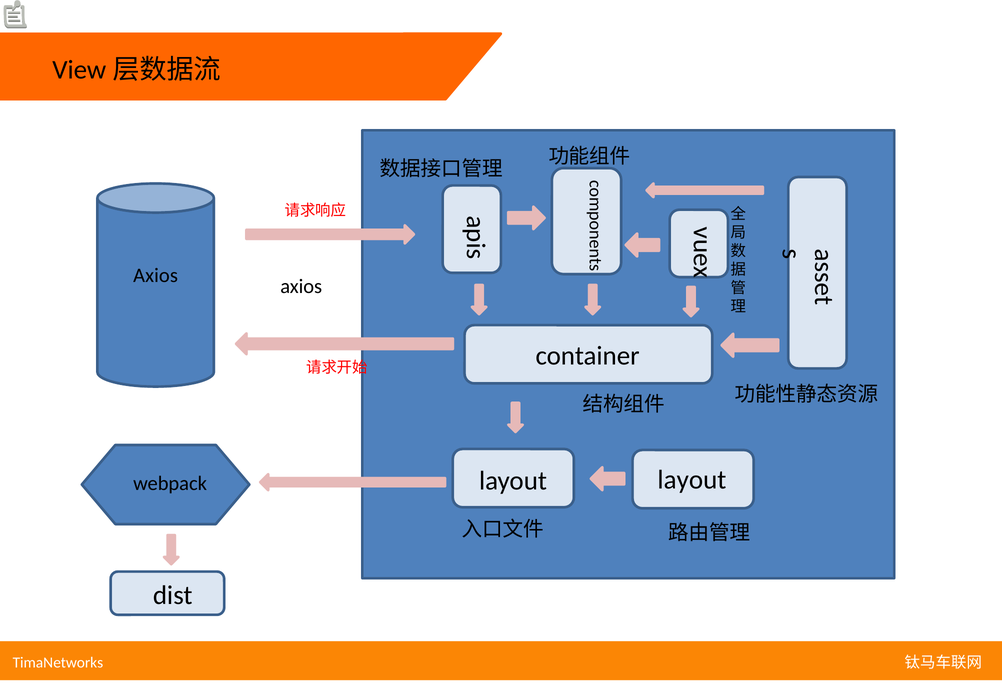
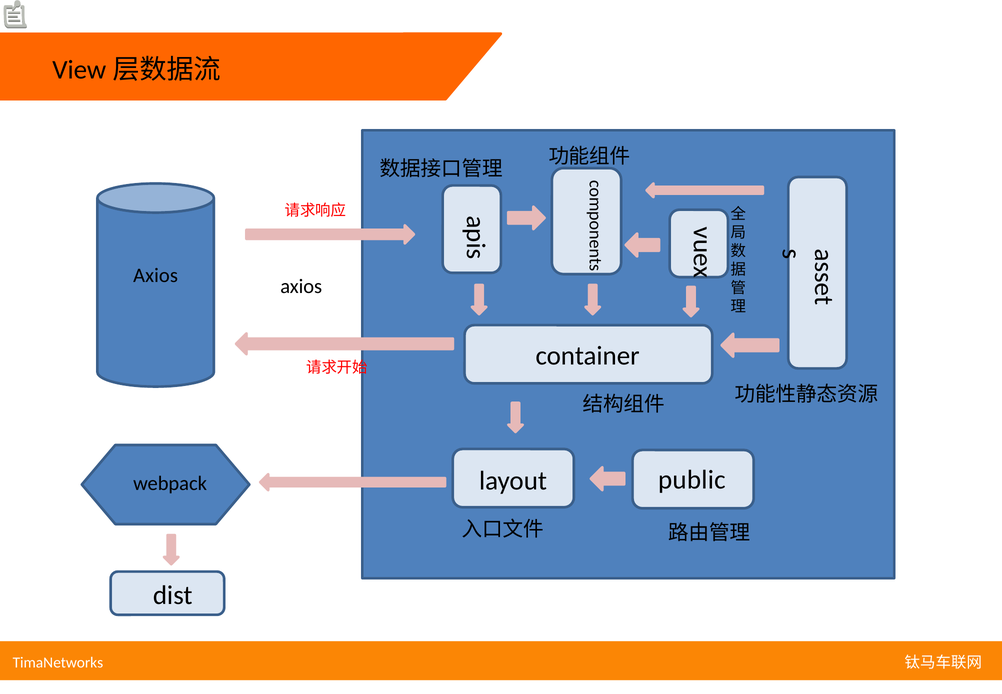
layout layout: layout -> public (692, 480)
